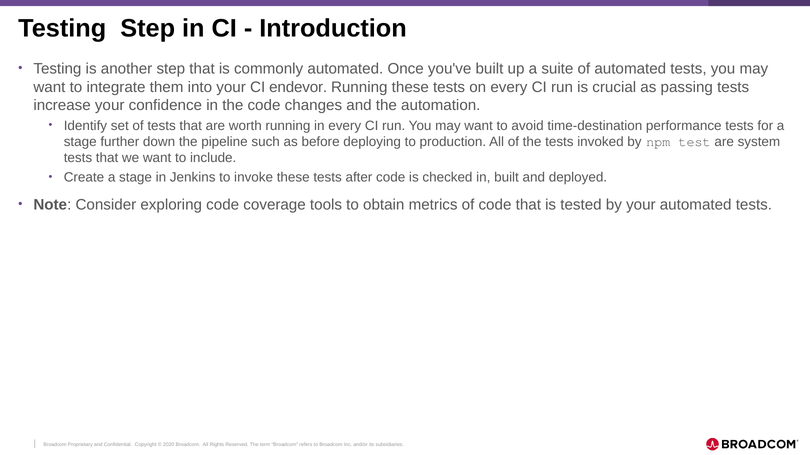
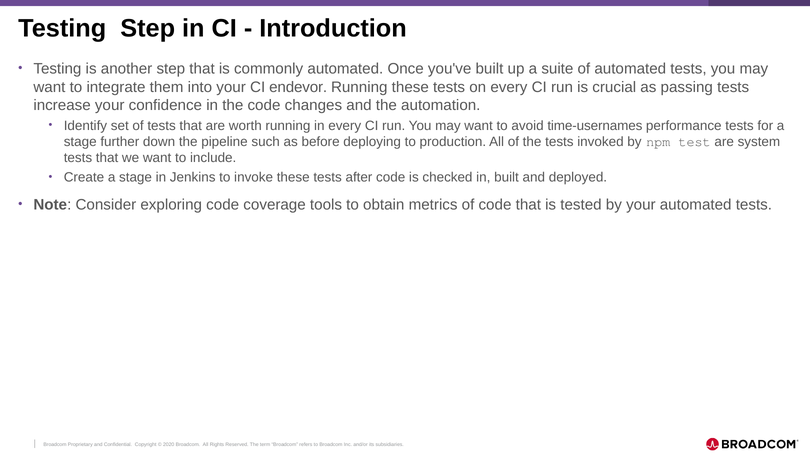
time-destination: time-destination -> time-usernames (595, 126)
